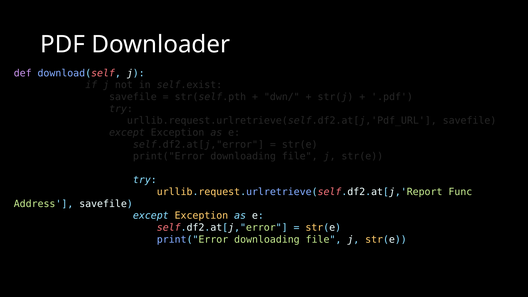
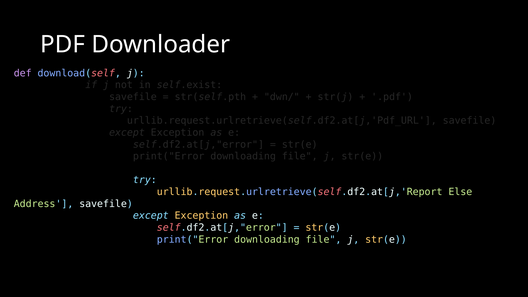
Func: Func -> Else (460, 192)
